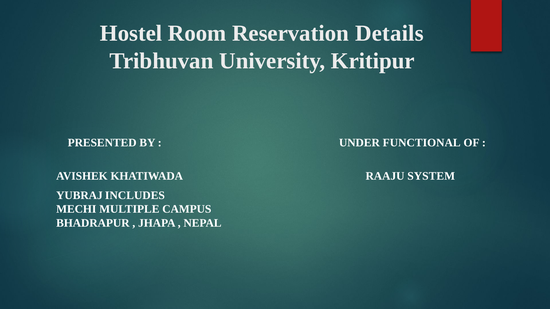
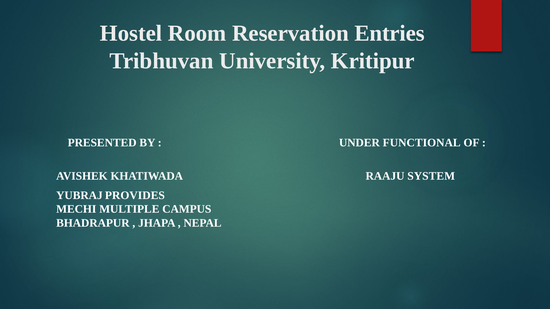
Details: Details -> Entries (390, 33)
INCLUDES: INCLUDES -> PROVIDES (135, 196)
